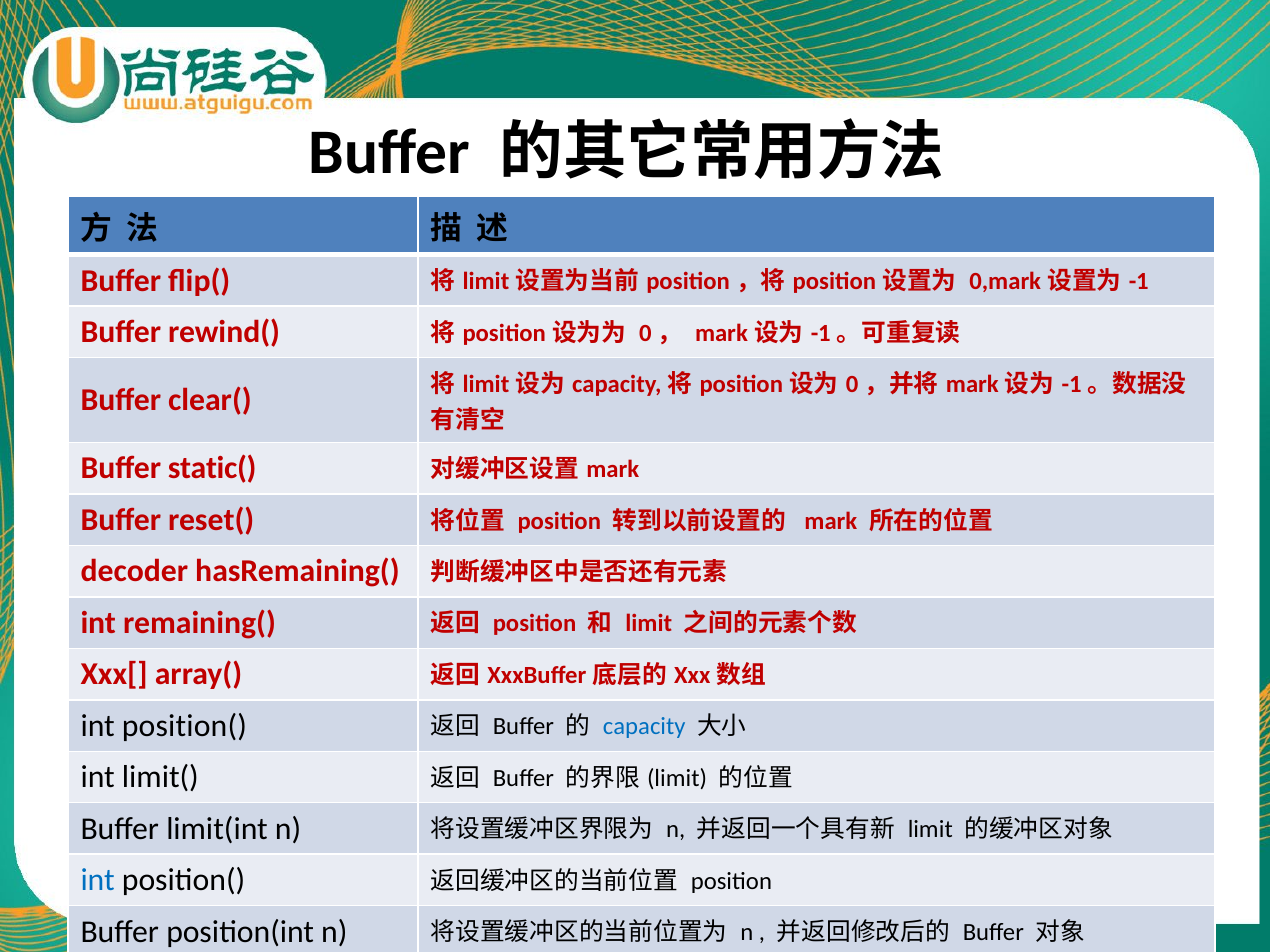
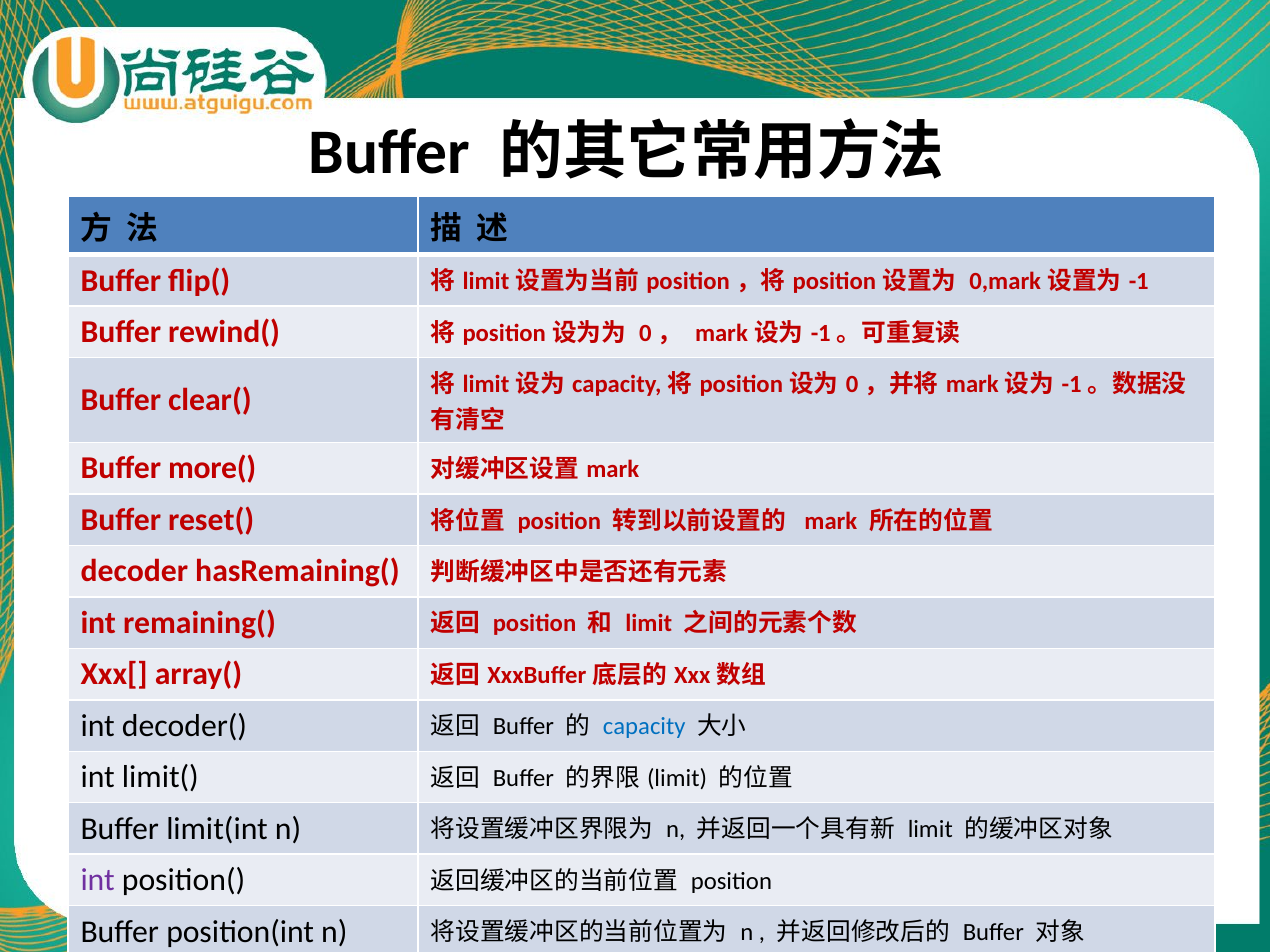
static(: static( -> more( (212, 469)
position(: position( -> decoder( (184, 726)
int colour: blue -> purple (98, 881)
